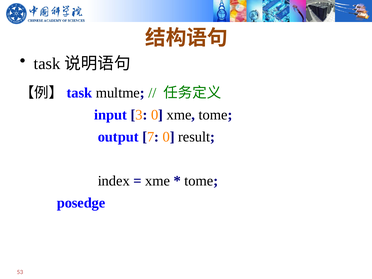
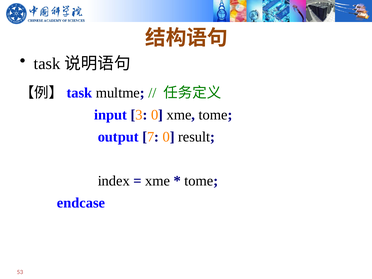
posedge: posedge -> endcase (81, 203)
